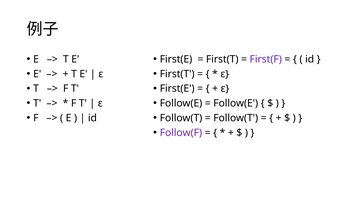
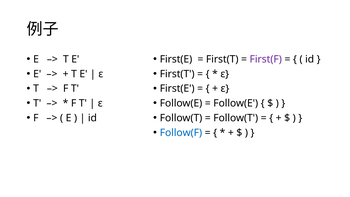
Follow(F colour: purple -> blue (181, 133)
